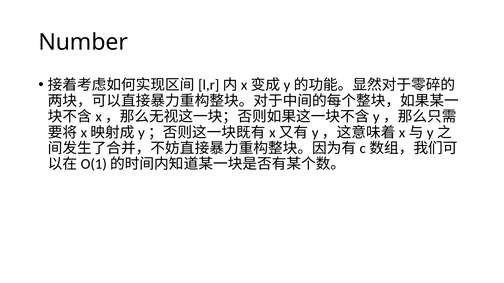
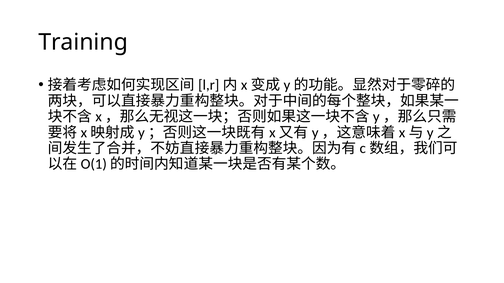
Number: Number -> Training (83, 42)
